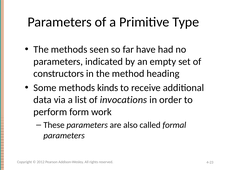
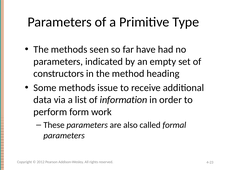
kinds: kinds -> issue (108, 88)
invocations: invocations -> information (124, 100)
